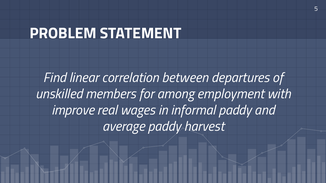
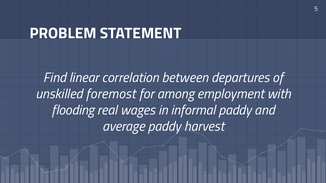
members: members -> foremost (111, 94)
improve: improve -> flooding (73, 110)
